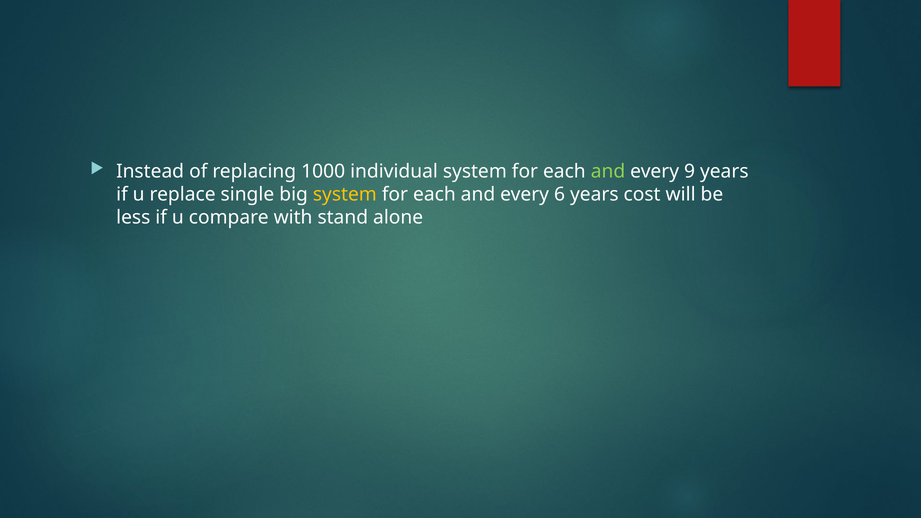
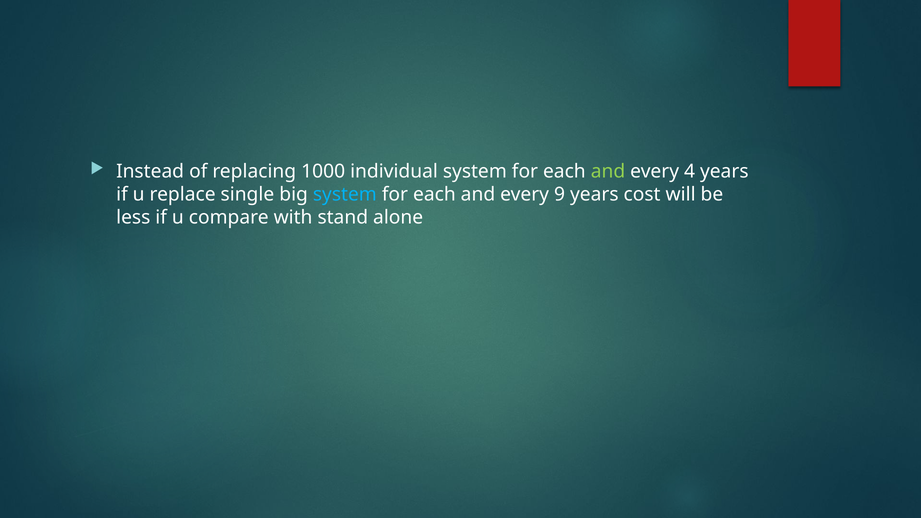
9: 9 -> 4 (690, 171)
system colour: yellow -> light blue (345, 194)
6: 6 -> 9 (560, 194)
